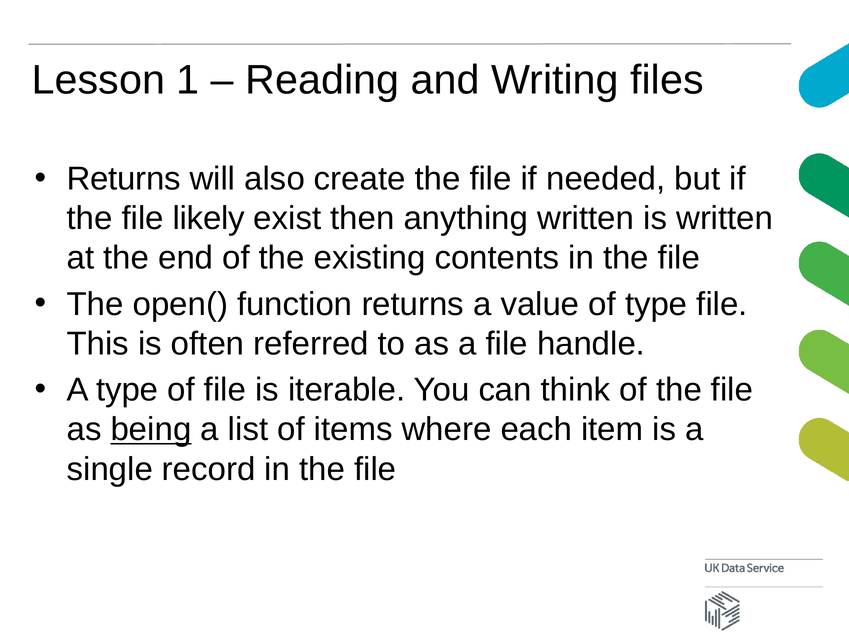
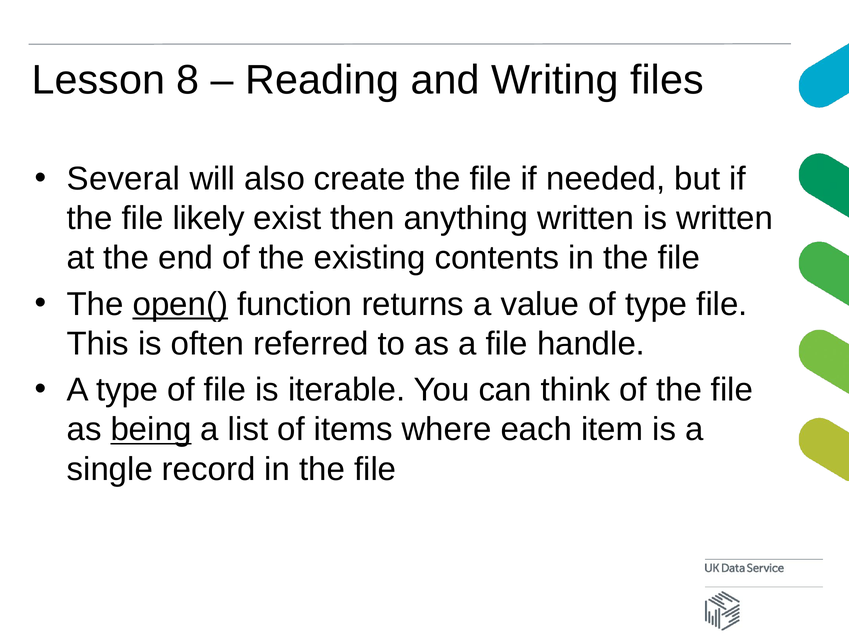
1: 1 -> 8 (188, 80)
Returns: Returns -> Several (123, 179)
open( underline: none -> present (180, 304)
